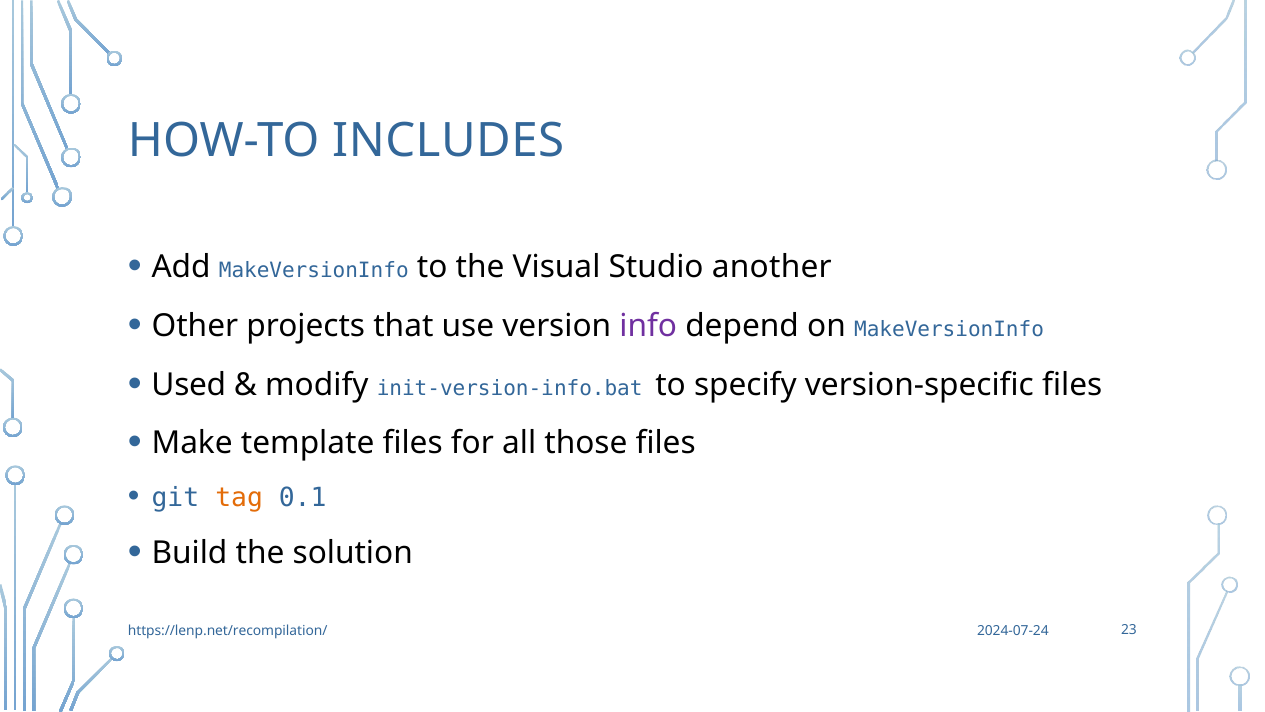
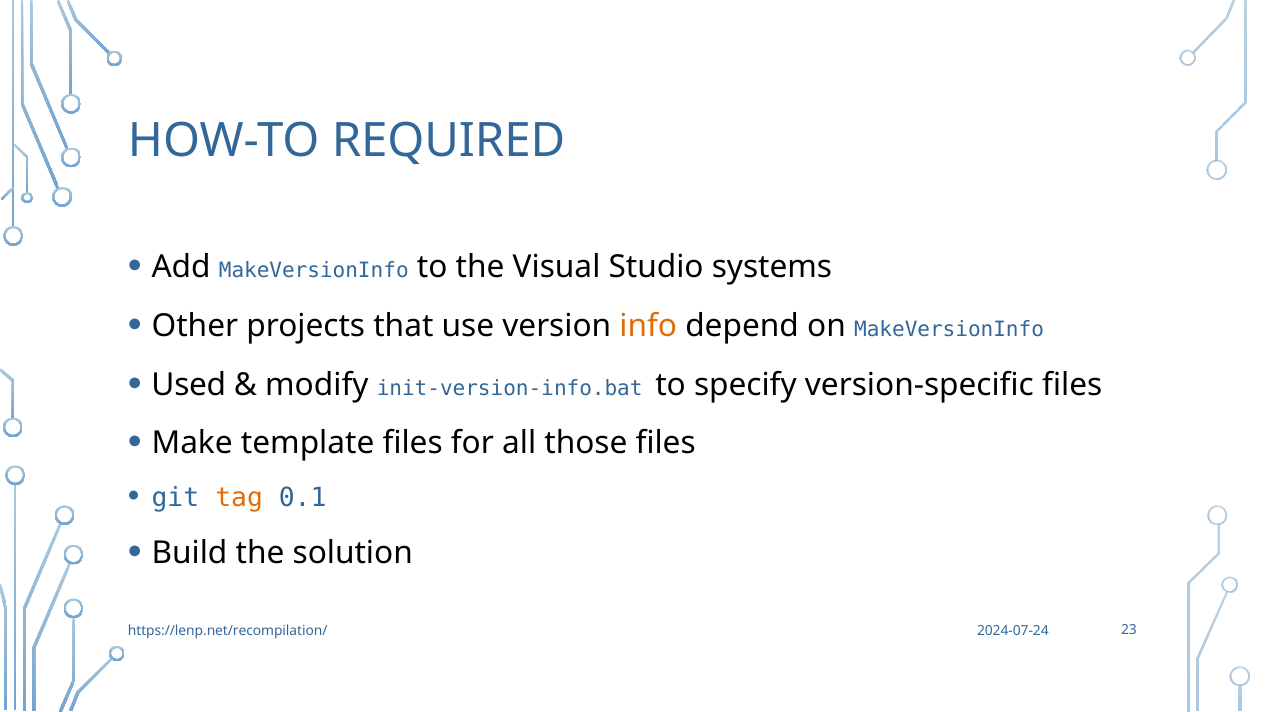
INCLUDES: INCLUDES -> REQUIRED (448, 141)
another: another -> systems (772, 267)
info colour: purple -> orange (648, 326)
